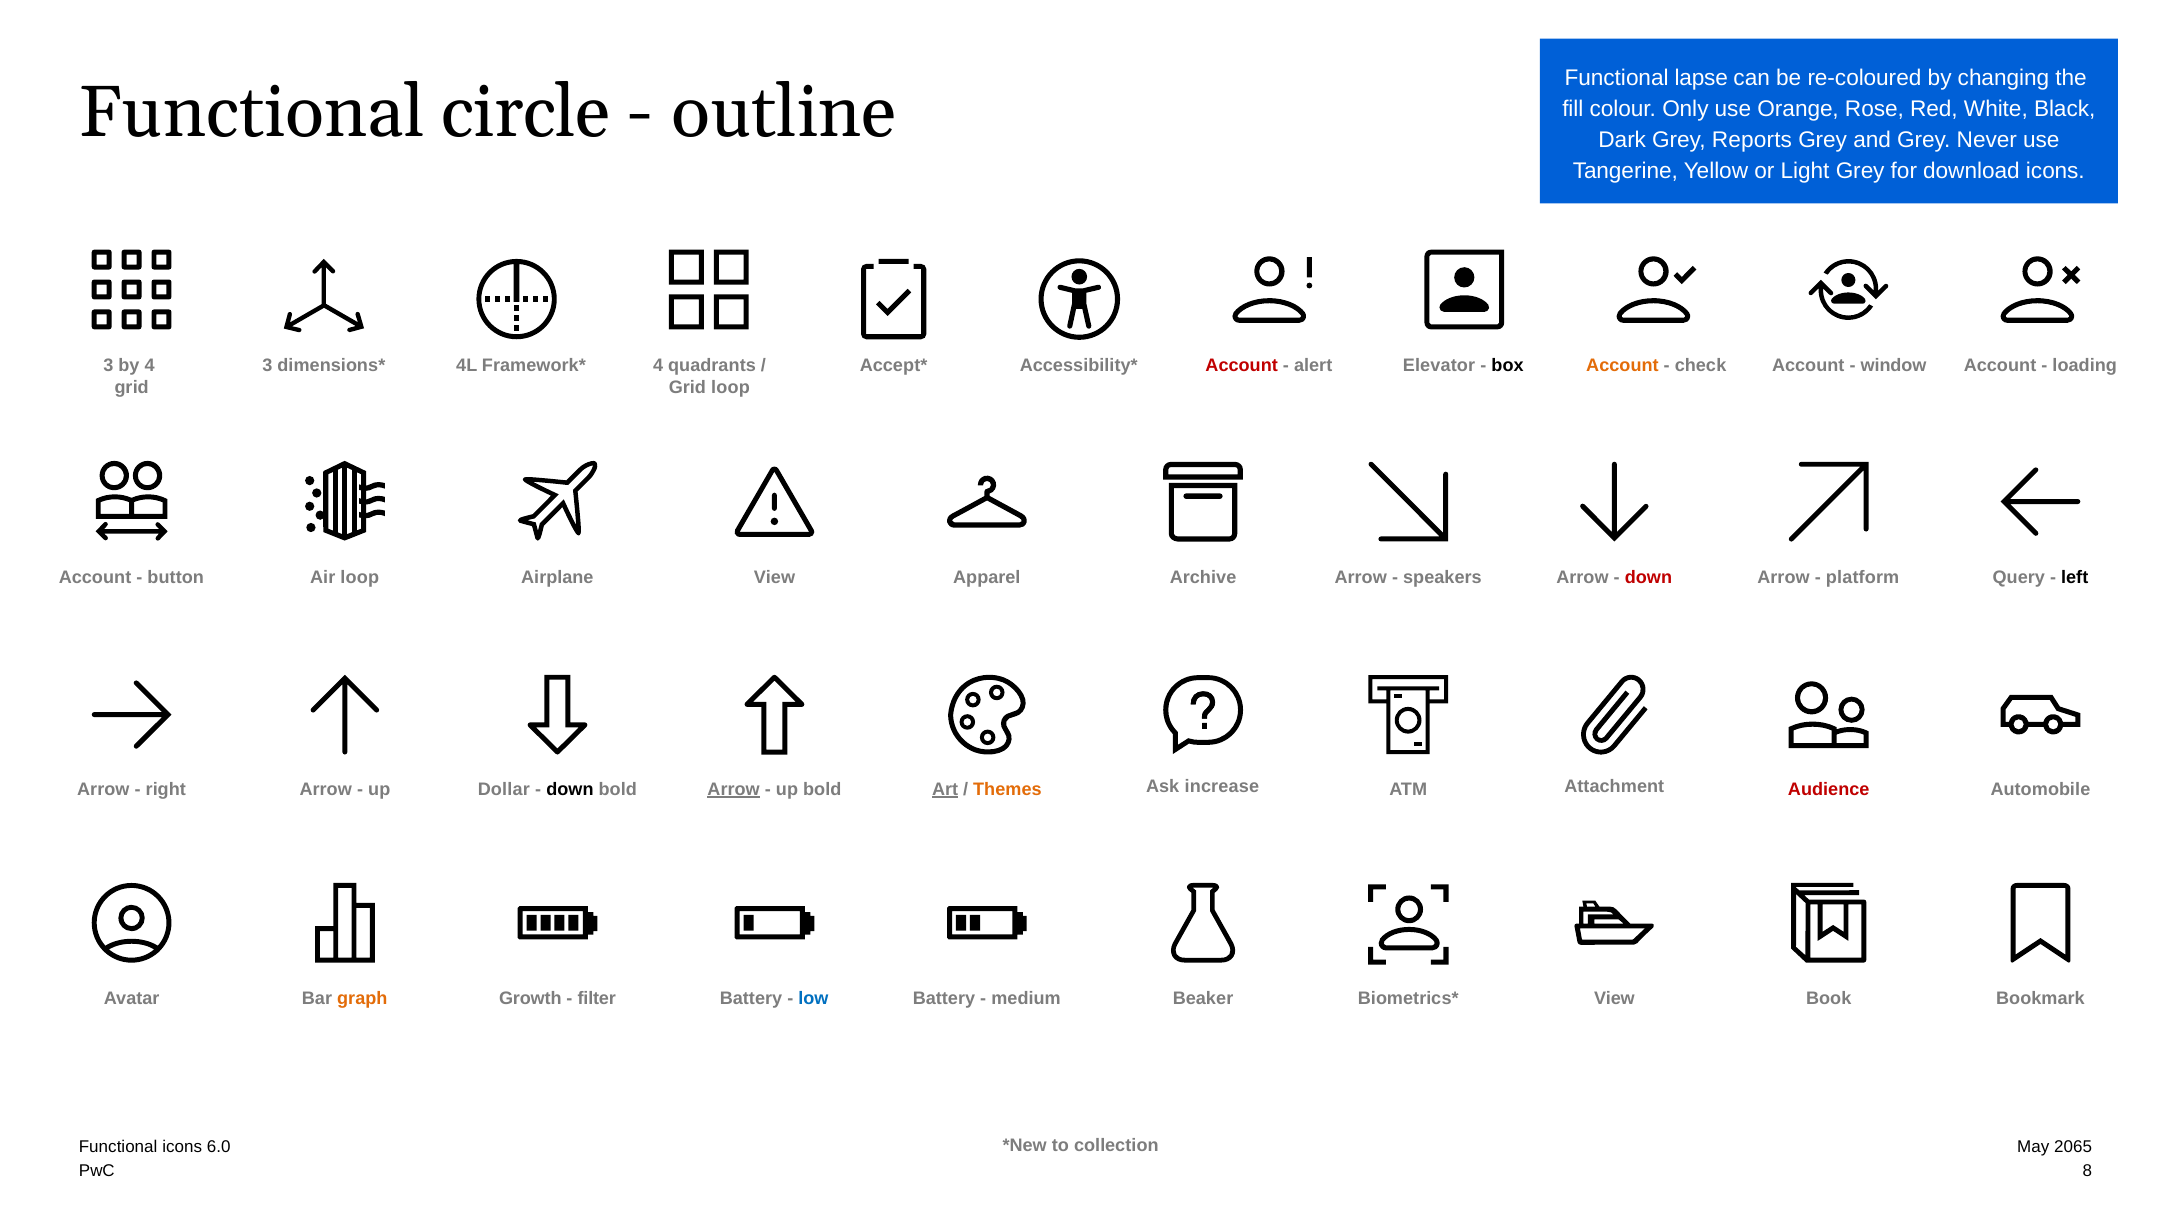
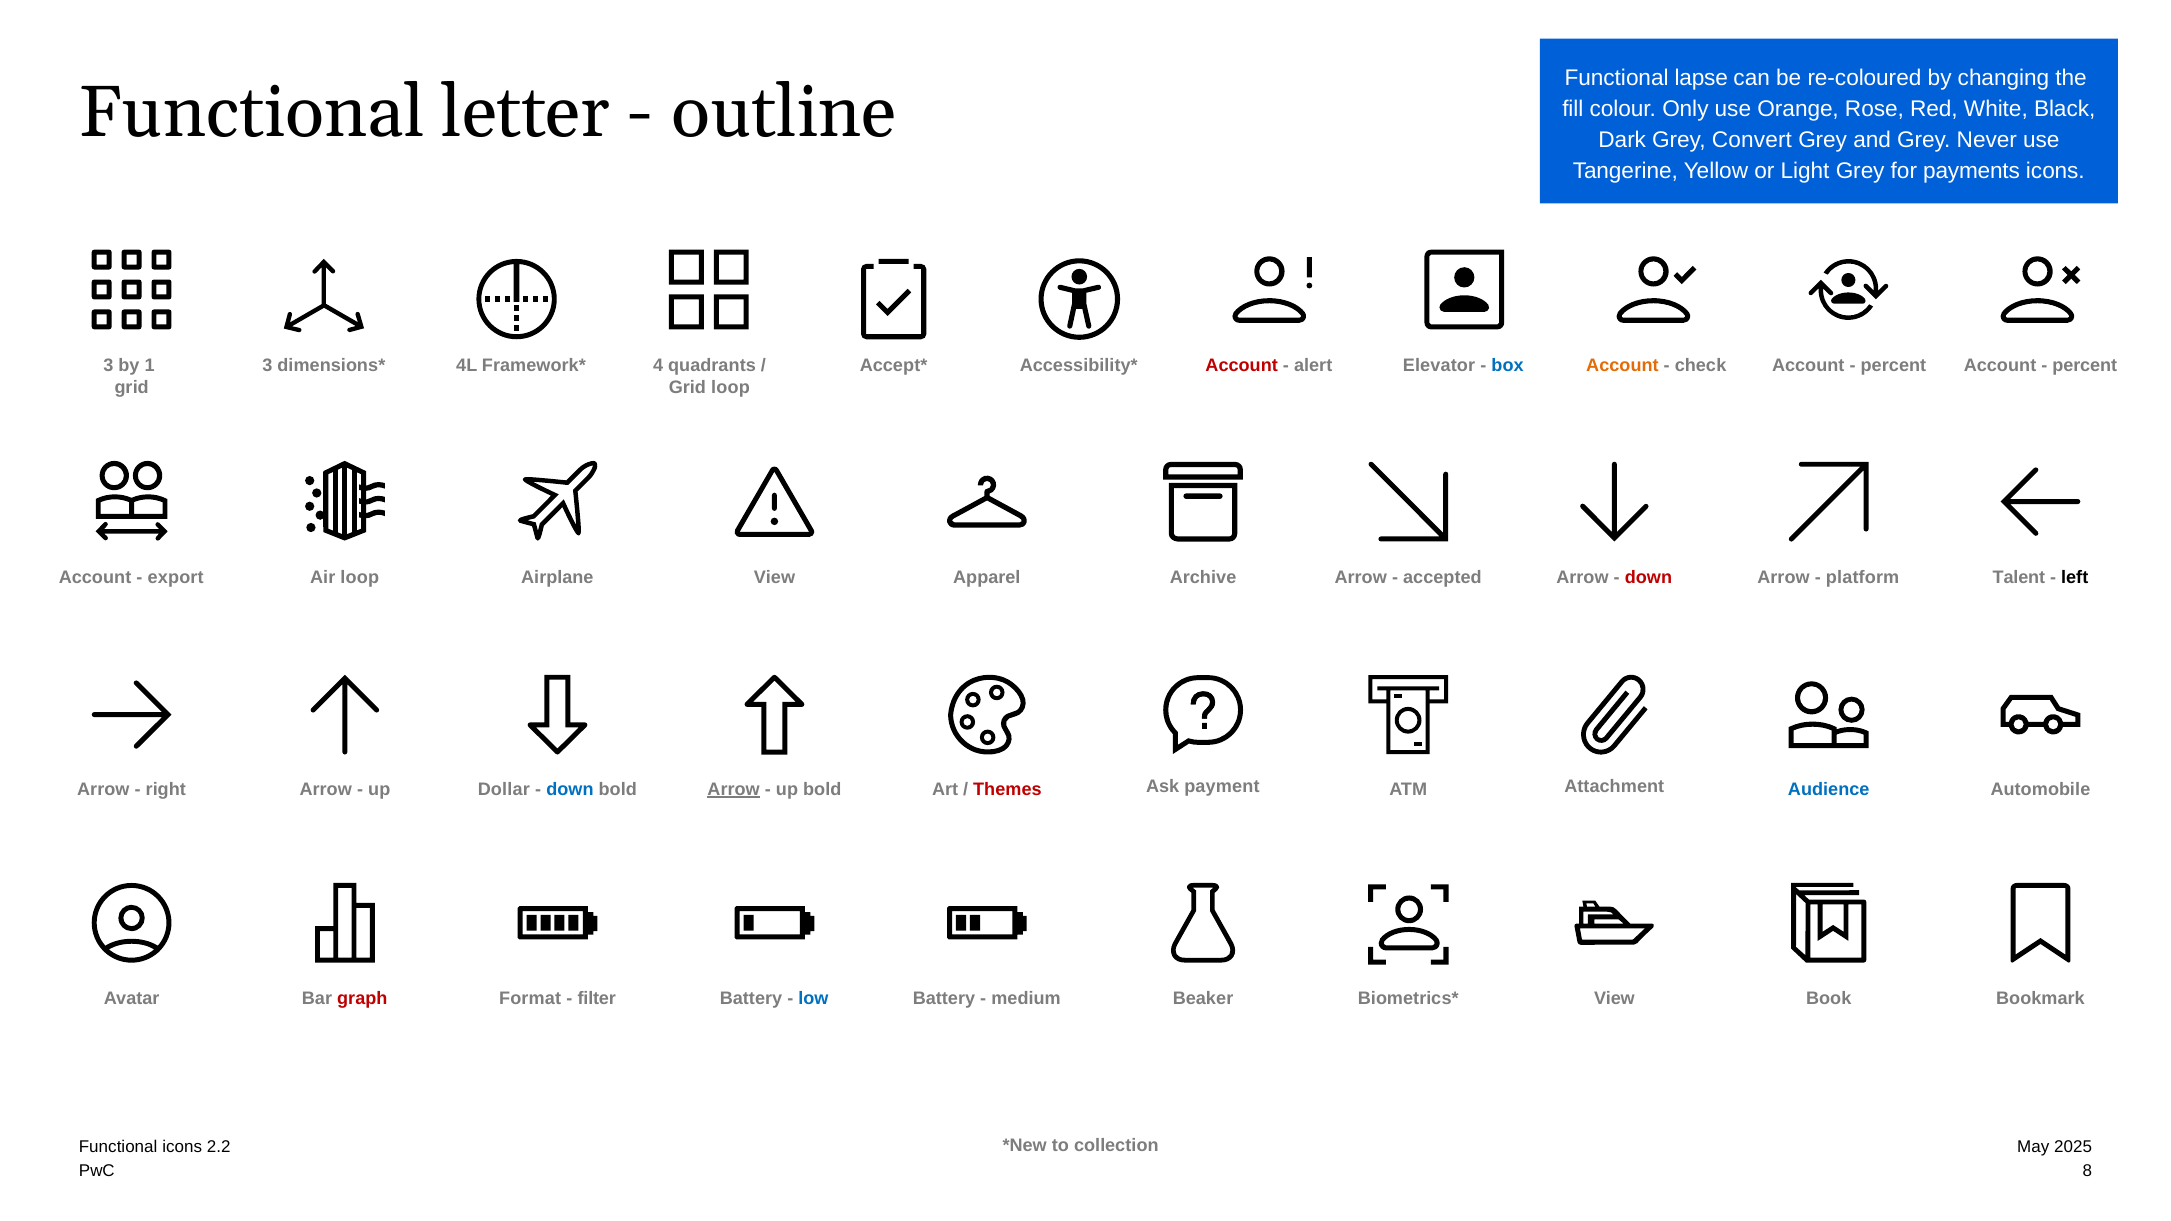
circle: circle -> letter (526, 112)
Reports: Reports -> Convert (1752, 140)
download: download -> payments (1971, 172)
by 4: 4 -> 1 (150, 366)
box colour: black -> blue (1508, 366)
window: window -> percent (1893, 366)
loading: loading -> percent (2085, 366)
button: button -> export (176, 577)
speakers: speakers -> accepted (1442, 577)
Query: Query -> Talent (2019, 577)
increase: increase -> payment (1222, 787)
down colour: black -> blue (570, 789)
Art underline: present -> none (945, 789)
Themes colour: orange -> red (1007, 789)
Audience colour: red -> blue (1829, 789)
graph colour: orange -> red (362, 999)
Growth: Growth -> Format (530, 999)
6.0: 6.0 -> 2.2 (219, 1147)
2065: 2065 -> 2025 (2073, 1147)
